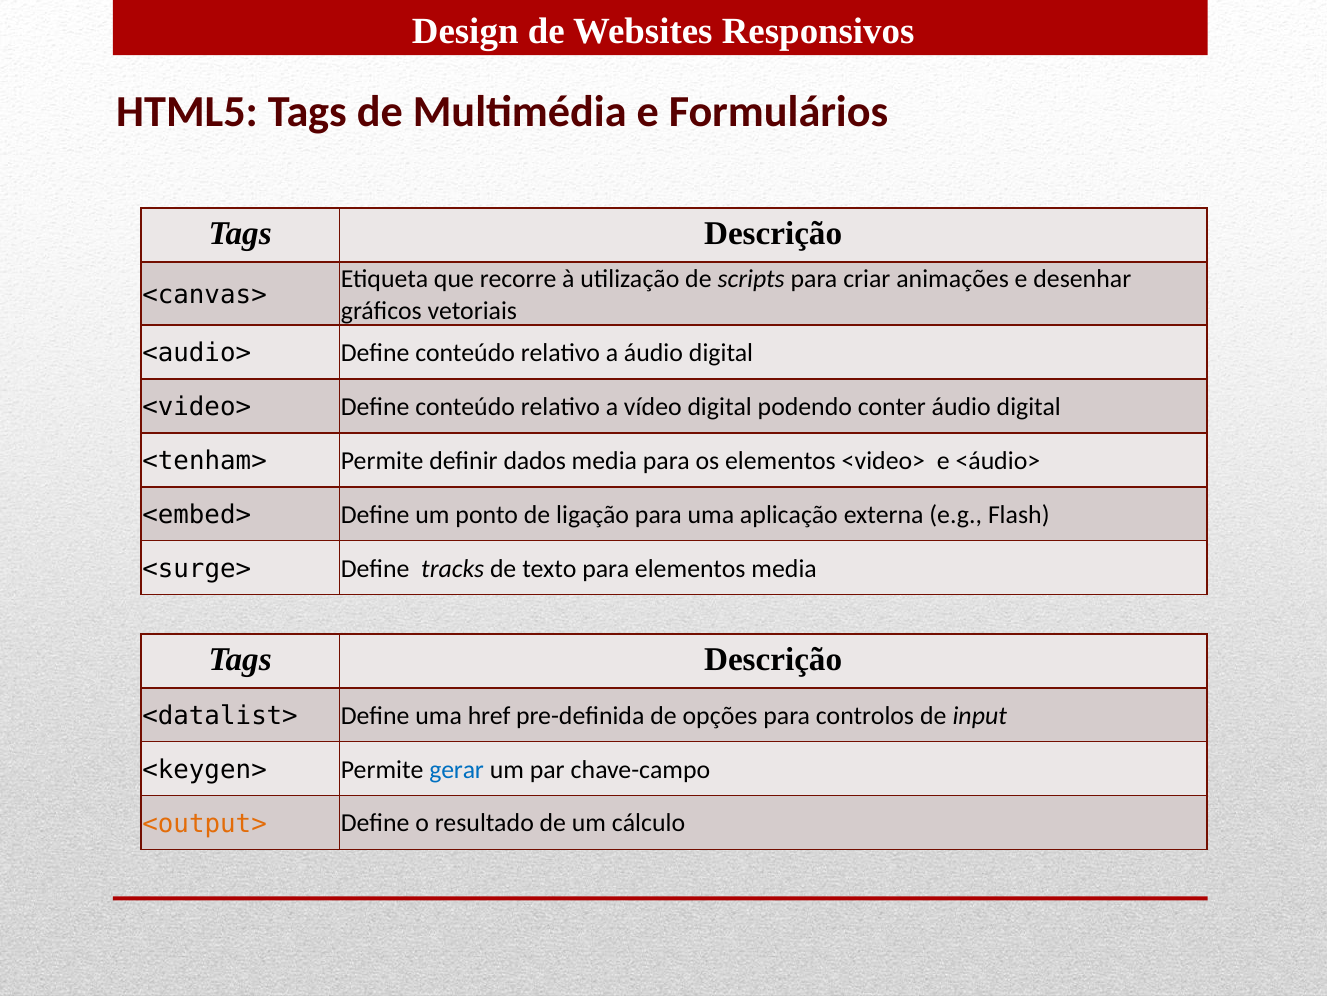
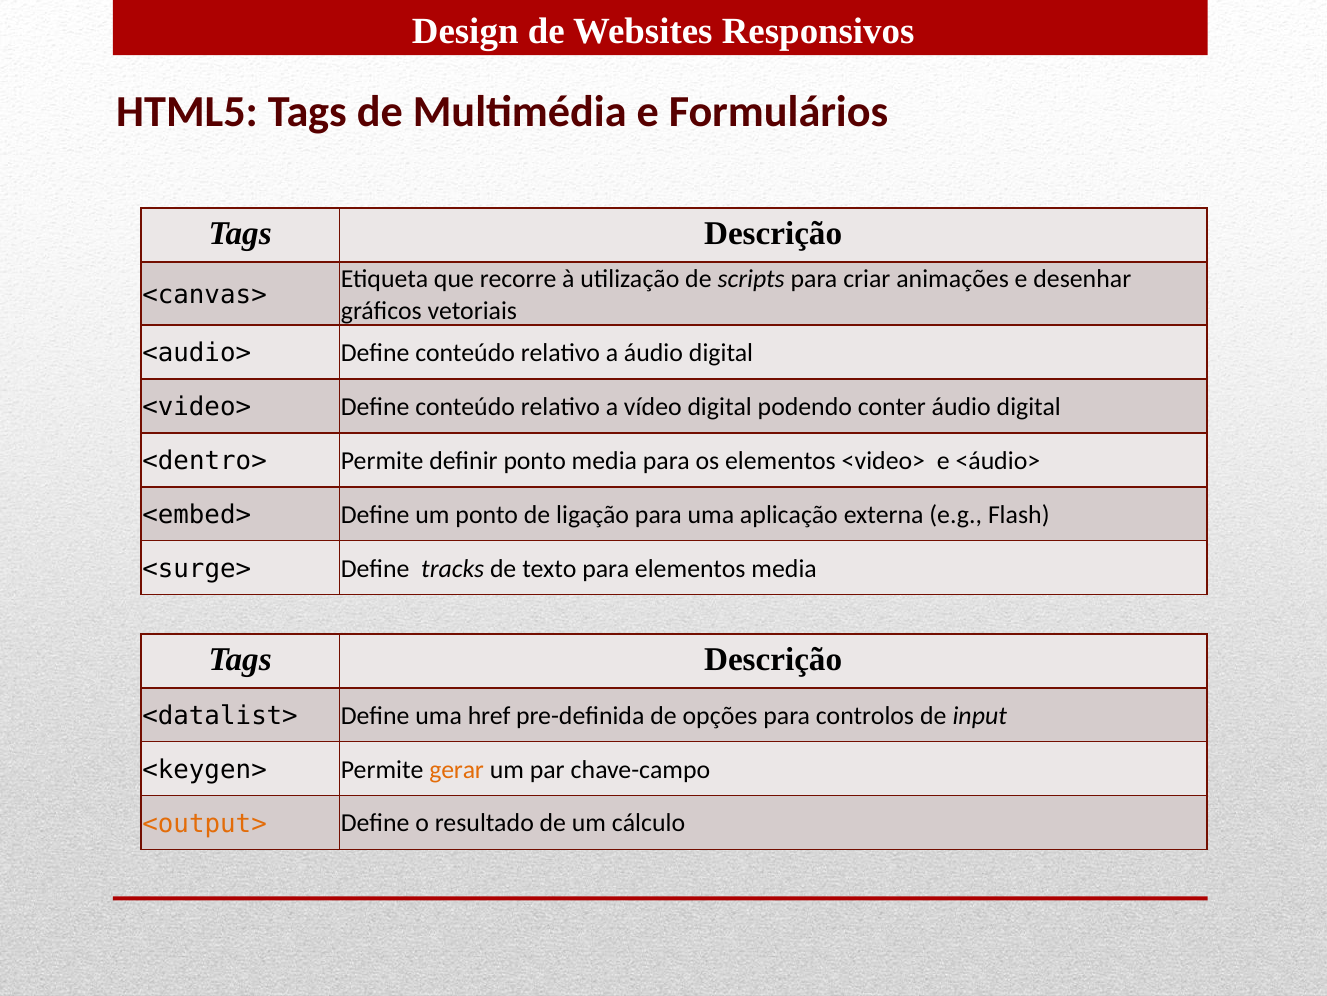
<tenham>: <tenham> -> <dentro> (205, 461)
definir dados: dados -> ponto (535, 461)
gerar colour: blue -> orange (457, 769)
